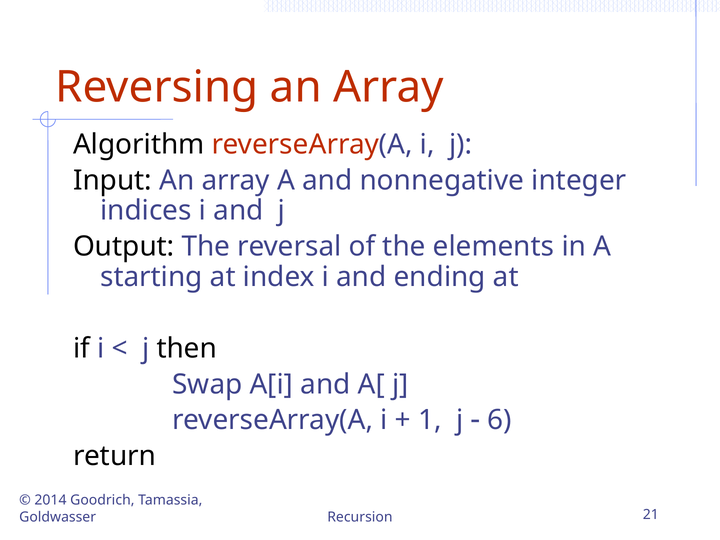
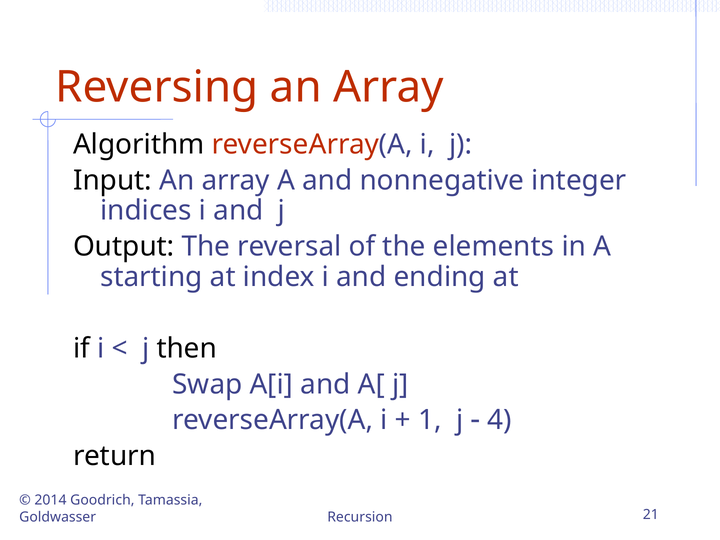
6: 6 -> 4 (499, 420)
